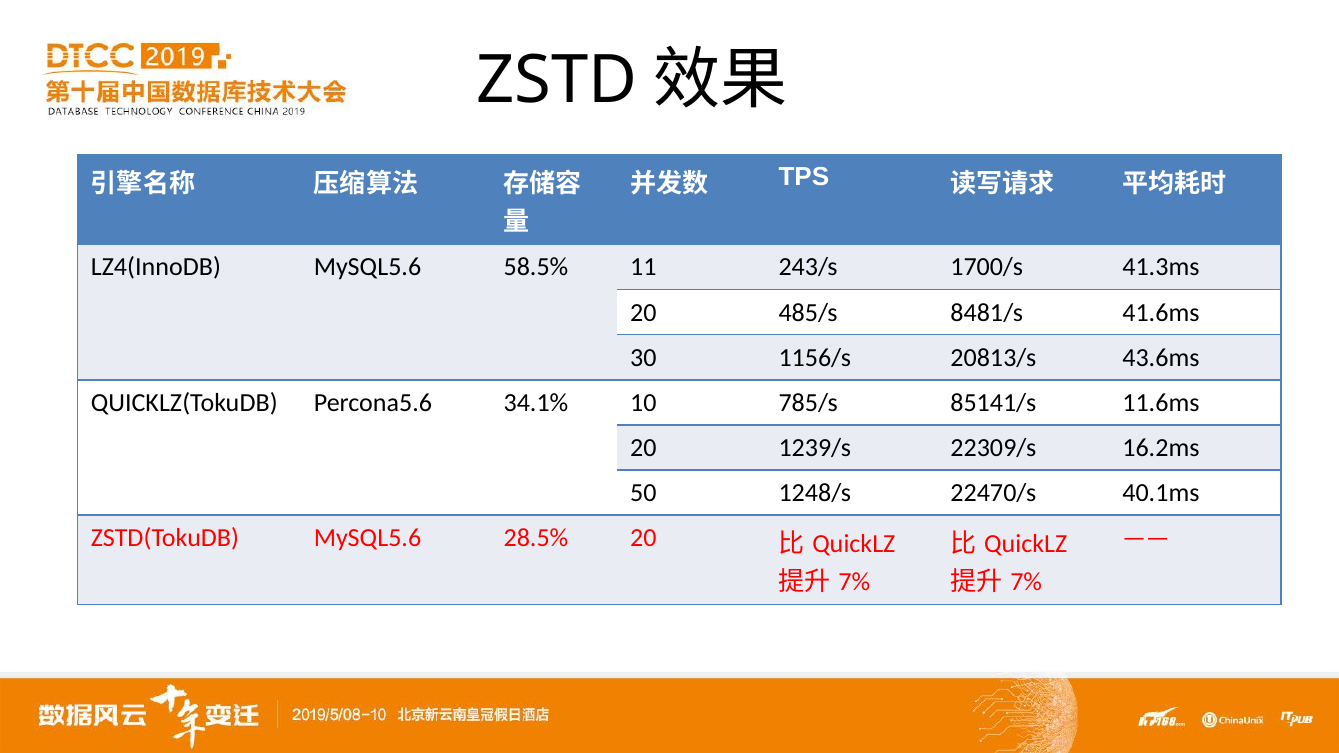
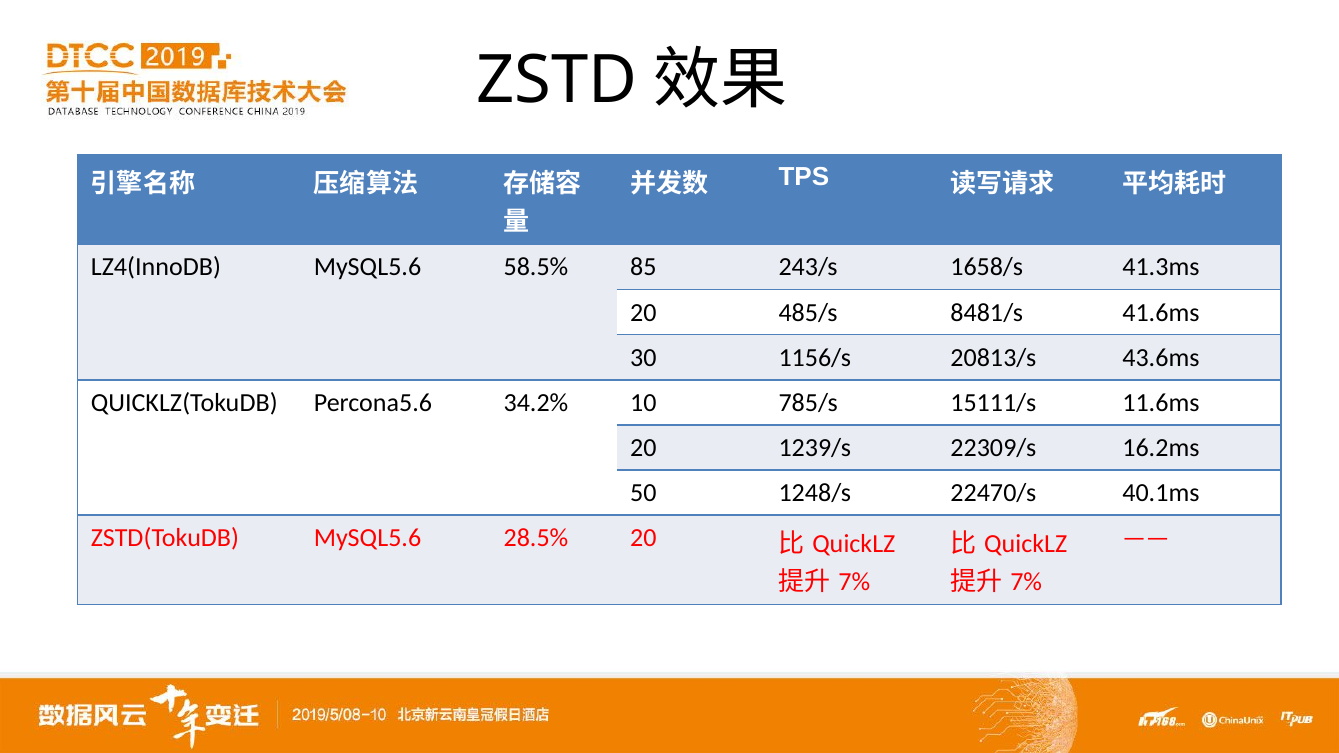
11: 11 -> 85 (643, 267)
1700/s: 1700/s -> 1658/s (987, 267)
34.1%: 34.1% -> 34.2% (536, 403)
85141/s: 85141/s -> 15111/s (993, 403)
